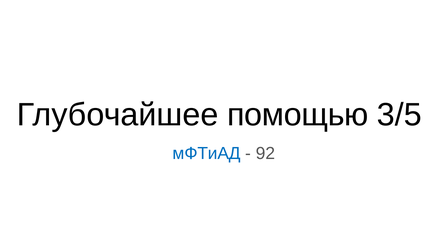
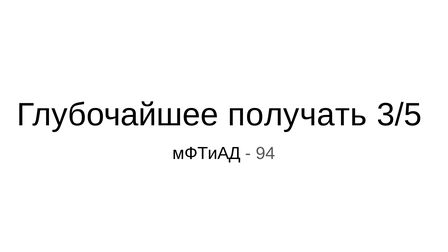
помощью: помощью -> получать (298, 115)
мФТиАД colour: blue -> black (207, 153)
92: 92 -> 94 (266, 153)
